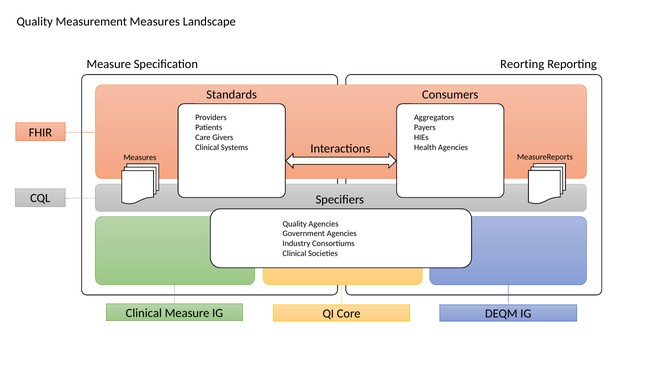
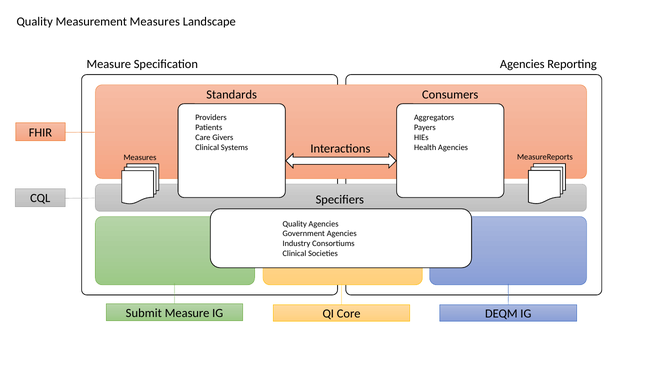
Specification Reorting: Reorting -> Agencies (522, 64)
Clinical: Clinical -> Submit (144, 313)
